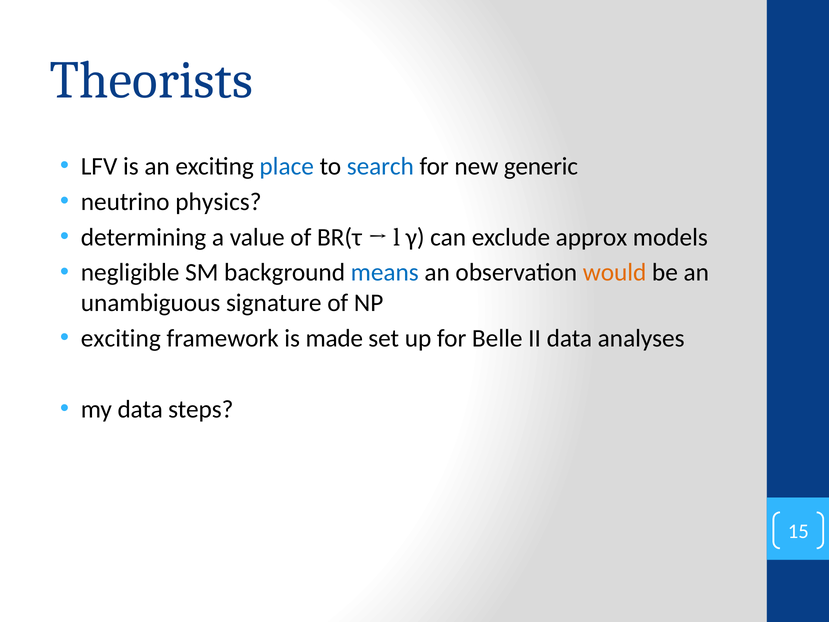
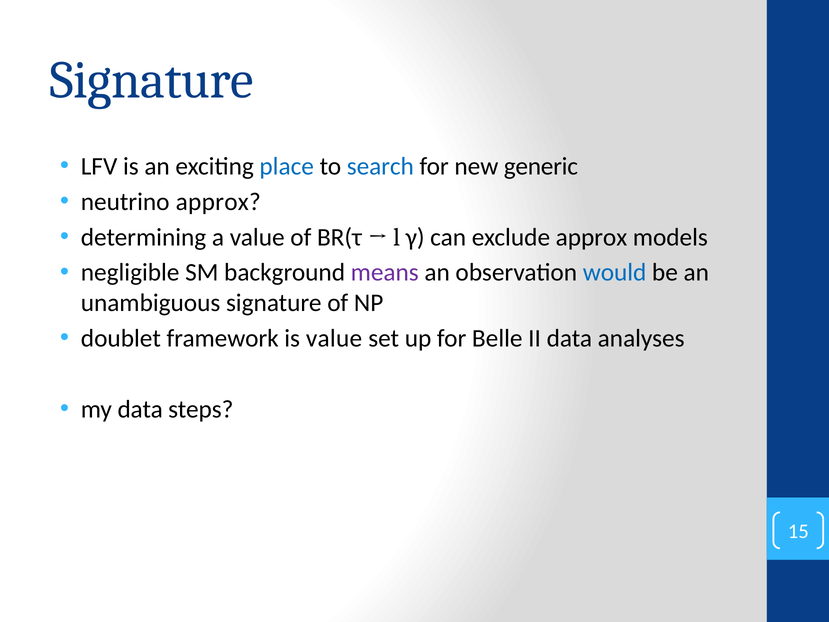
Theorists: Theorists -> Signature (152, 80)
neutrino physics: physics -> approx (218, 202)
means colour: blue -> purple (385, 273)
would colour: orange -> blue (615, 273)
exciting: exciting -> doublet (121, 338)
is made: made -> value (334, 338)
